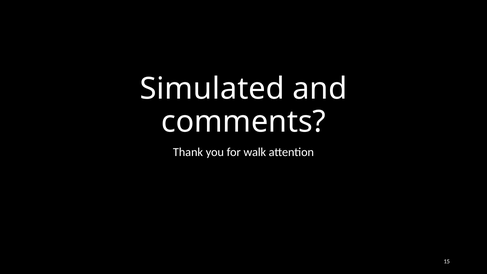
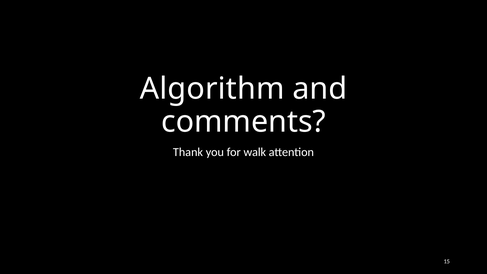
Simulated: Simulated -> Algorithm (212, 89)
